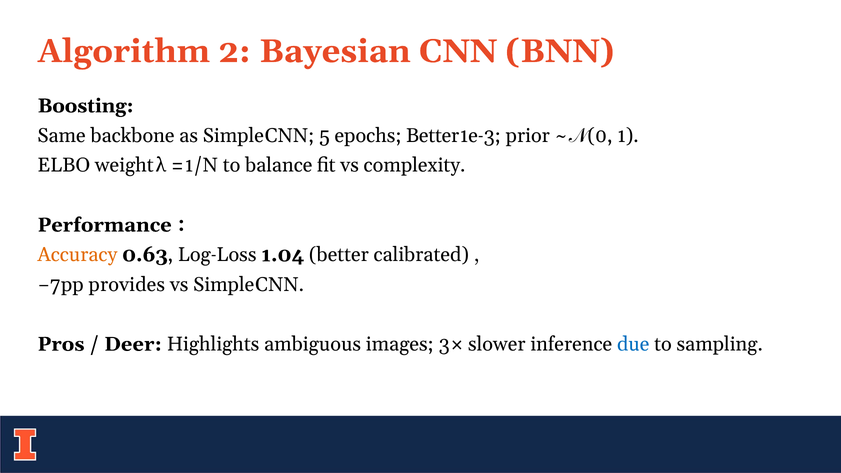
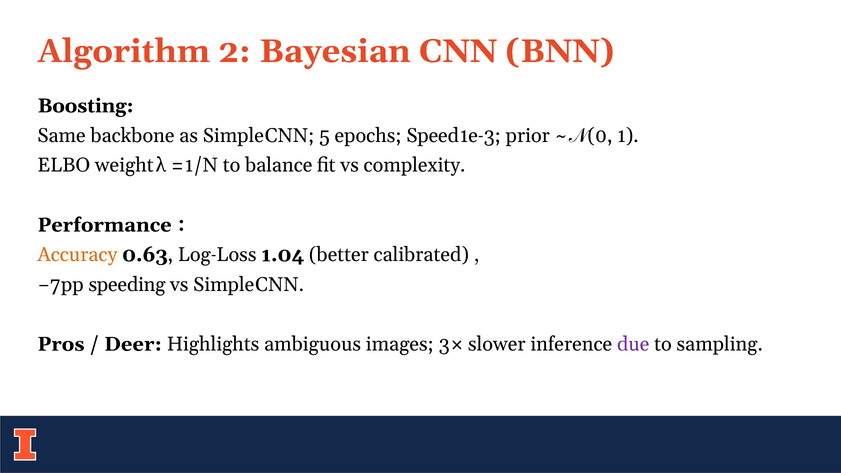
epochs Better: Better -> Speed (433, 136)
provides: provides -> speeding (127, 285)
due colour: blue -> purple (633, 344)
